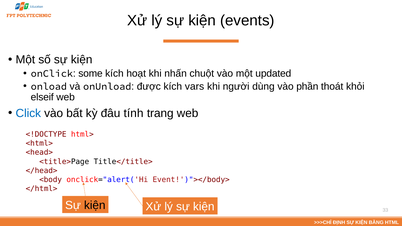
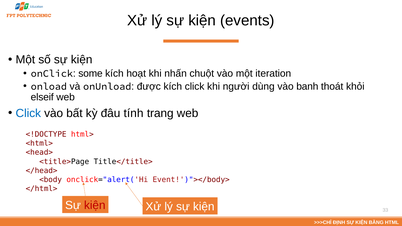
updated: updated -> iteration (273, 74)
kích vars: vars -> click (195, 86)
phần: phần -> banh (307, 86)
kiện colour: black -> red (95, 205)
